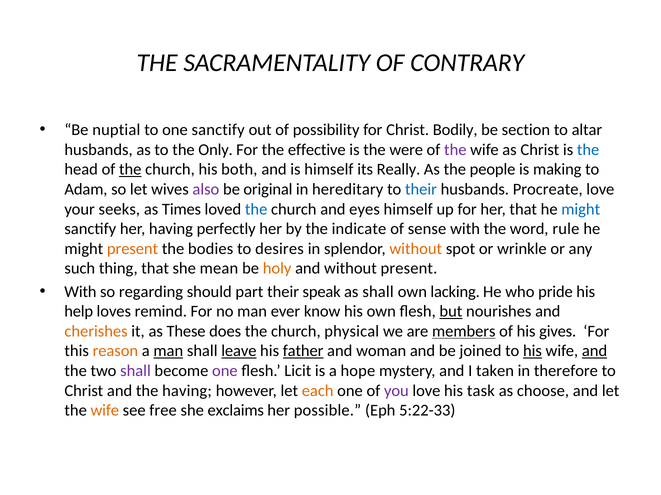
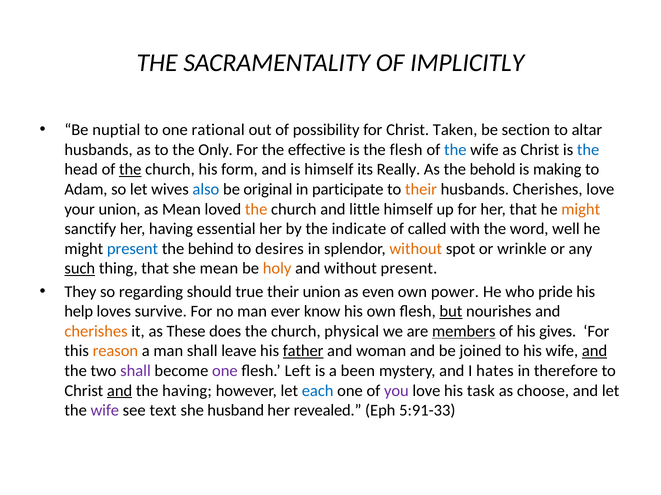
CONTRARY: CONTRARY -> IMPLICITLY (467, 63)
one sanctify: sanctify -> rational (218, 130)
Bodily: Bodily -> Taken (455, 130)
the were: were -> flesh (406, 150)
the colour: purple -> blue (455, 150)
both: both -> form (239, 170)
people: people -> behold (493, 170)
also colour: purple -> blue (206, 190)
hereditary: hereditary -> participate (348, 190)
their colour: blue -> orange (421, 190)
husbands Procreate: Procreate -> Cherishes (548, 190)
your seeks: seeks -> union (119, 209)
as Times: Times -> Mean (181, 209)
the colour: blue -> orange (256, 209)
eyes: eyes -> little (365, 209)
might colour: blue -> orange (581, 209)
perfectly: perfectly -> essential (226, 229)
sense: sense -> called (427, 229)
rule: rule -> well (566, 229)
present colour: orange -> blue (133, 249)
bodies: bodies -> behind (211, 249)
such underline: none -> present (80, 269)
With: With -> They (80, 292)
part: part -> true (249, 292)
their speak: speak -> union (322, 292)
as shall: shall -> even (378, 292)
lacking: lacking -> power (455, 292)
remind: remind -> survive (161, 312)
man underline: present -> none (168, 351)
leave underline: present -> none (239, 351)
his underline: present -> none (532, 351)
Licit: Licit -> Left (298, 371)
hope: hope -> been (358, 371)
taken: taken -> hates (495, 371)
and underline: none -> present (120, 391)
each colour: orange -> blue (318, 391)
wife colour: orange -> purple (105, 411)
free: free -> text (163, 411)
exclaims: exclaims -> husband (236, 411)
possible: possible -> revealed (328, 411)
5:22-33: 5:22-33 -> 5:91-33 (427, 411)
